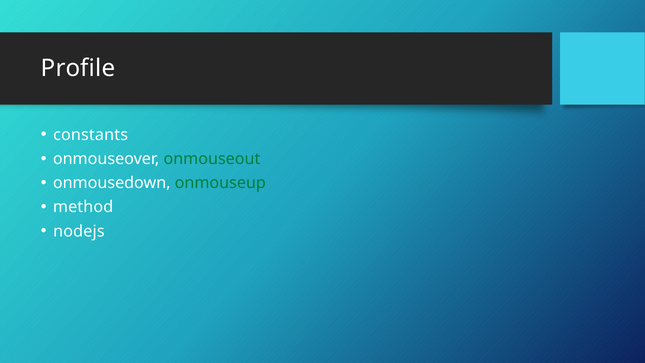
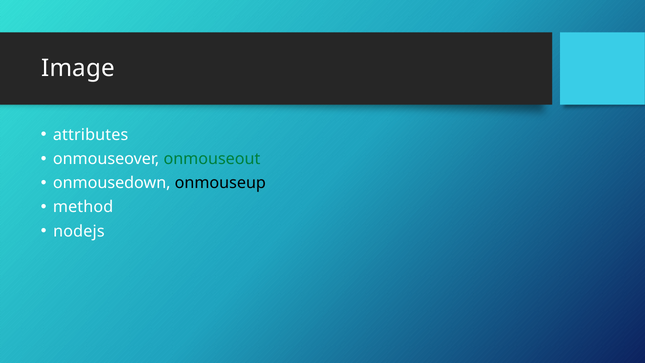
Profile: Profile -> Image (78, 68)
constants: constants -> attributes (91, 135)
onmouseup colour: green -> black (220, 183)
